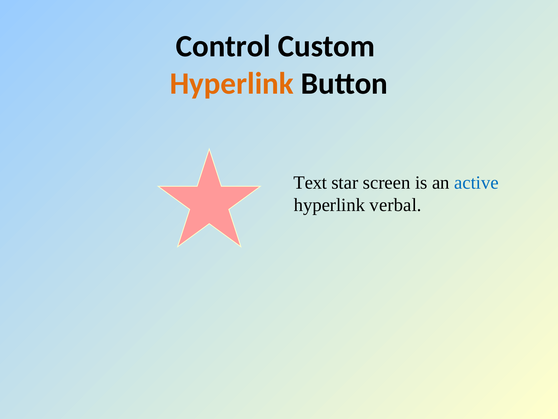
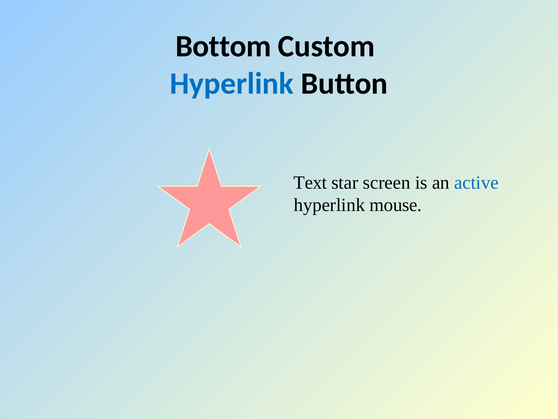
Control: Control -> Bottom (223, 46)
Hyperlink colour: orange -> blue (232, 84)
verbal: verbal -> mouse (396, 205)
